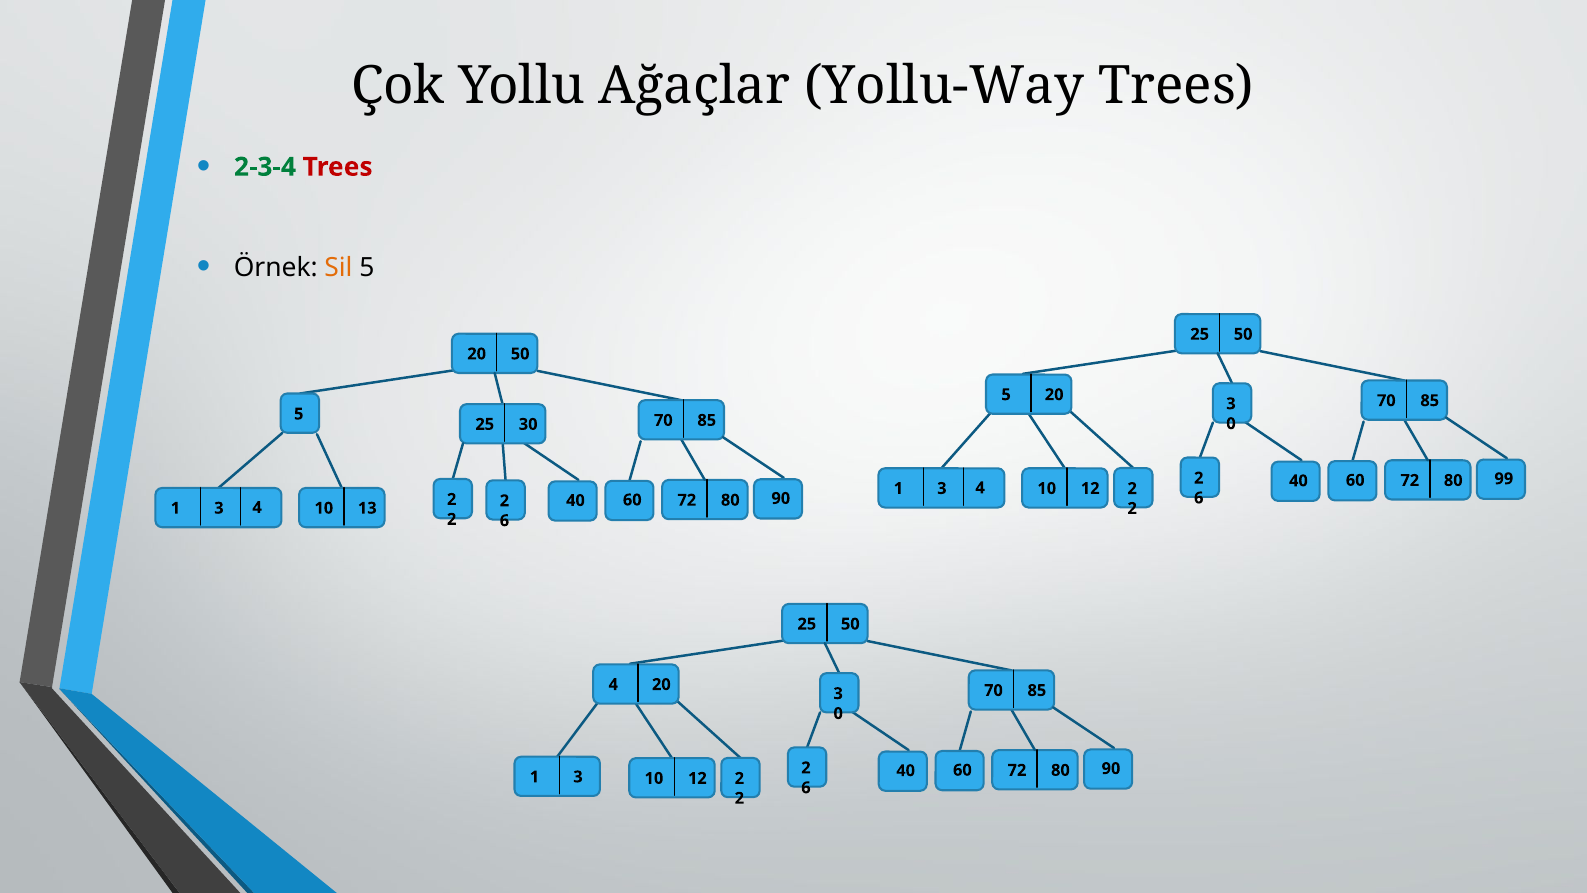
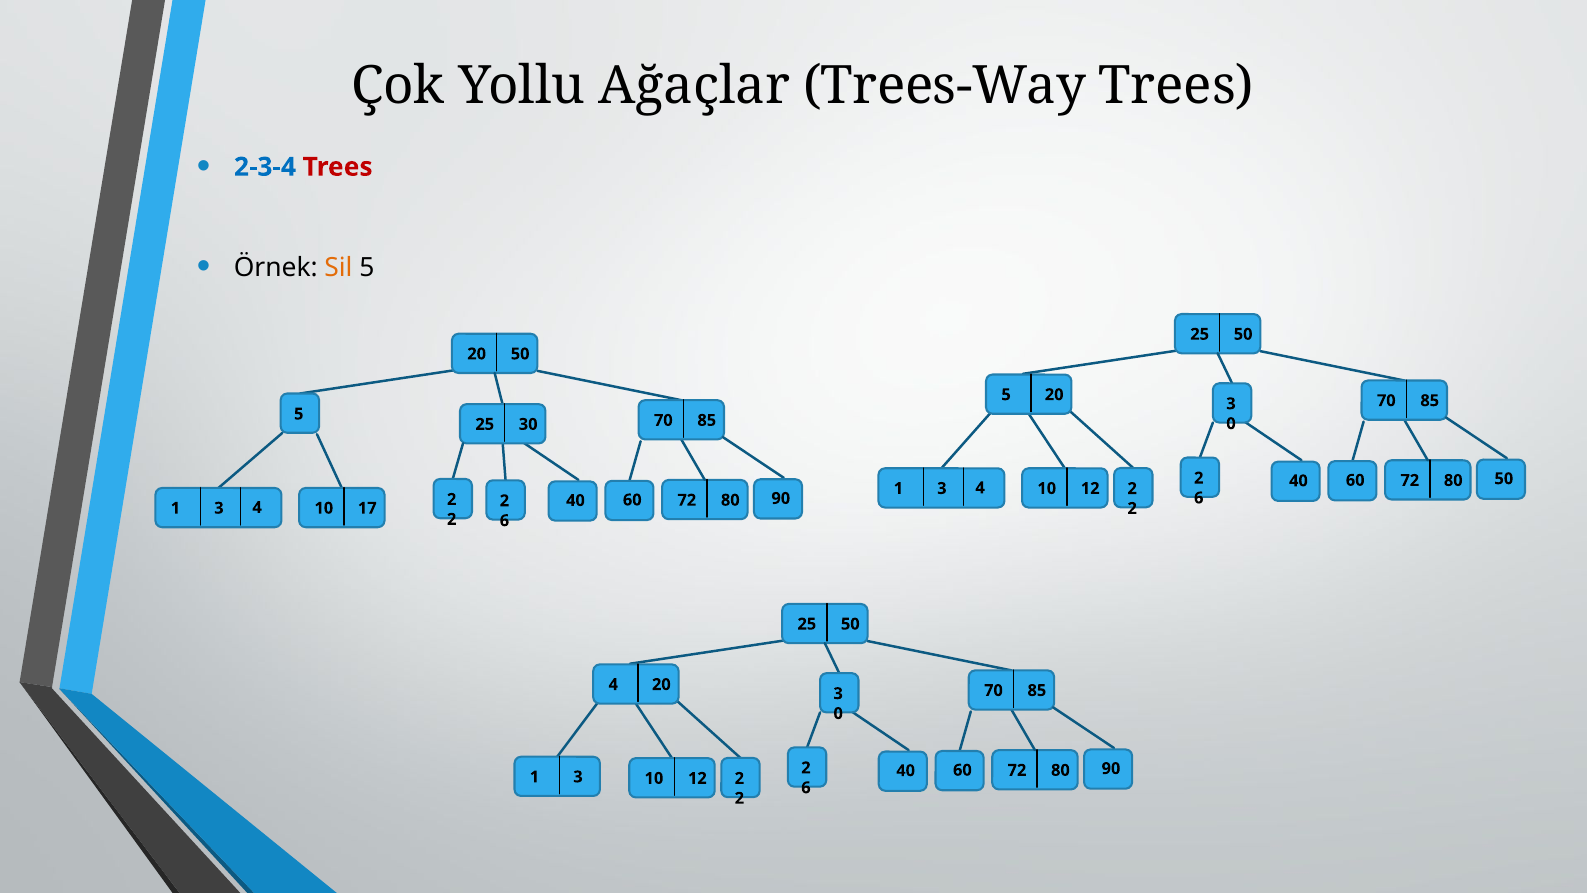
Yollu-Way: Yollu-Way -> Trees-Way (945, 86)
2-3-4 colour: green -> blue (265, 167)
40 99: 99 -> 50 (1504, 479)
13: 13 -> 17 (367, 508)
